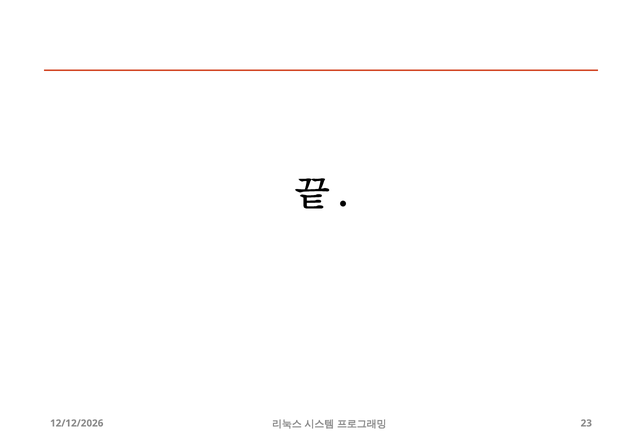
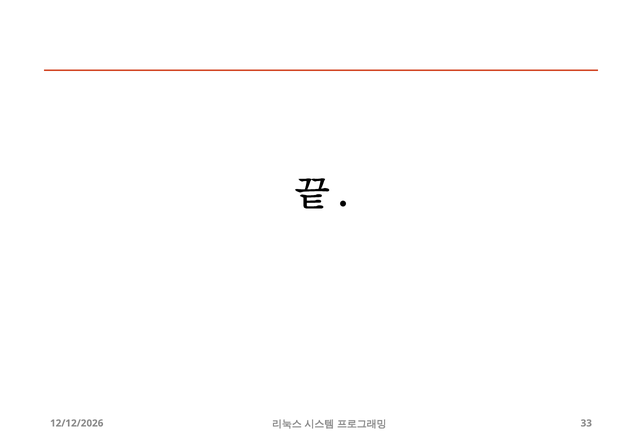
23: 23 -> 33 (586, 424)
